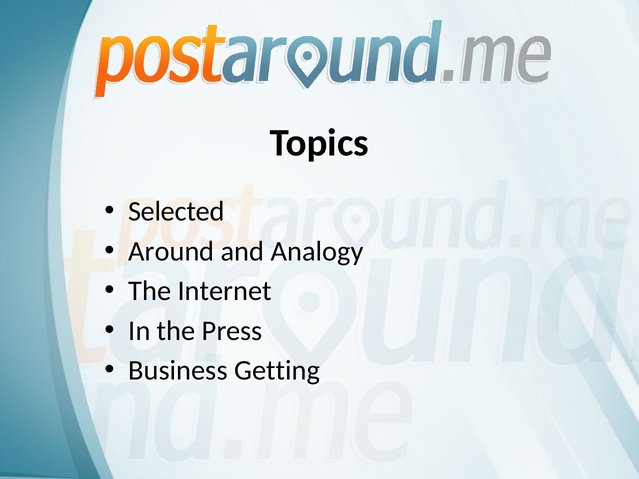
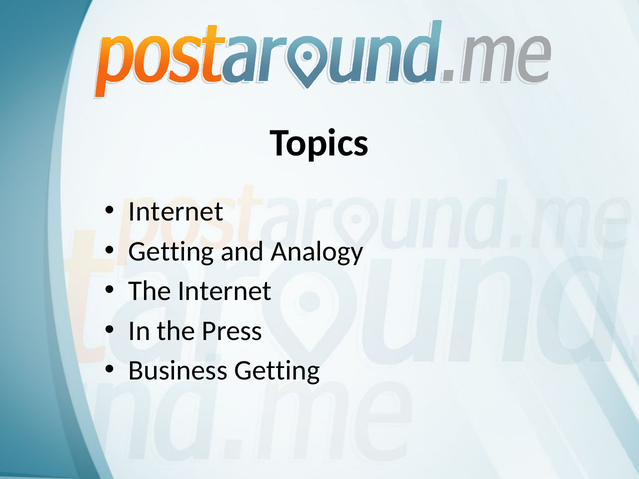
Selected: Selected -> Internet (176, 212)
Around: Around -> Getting (171, 251)
